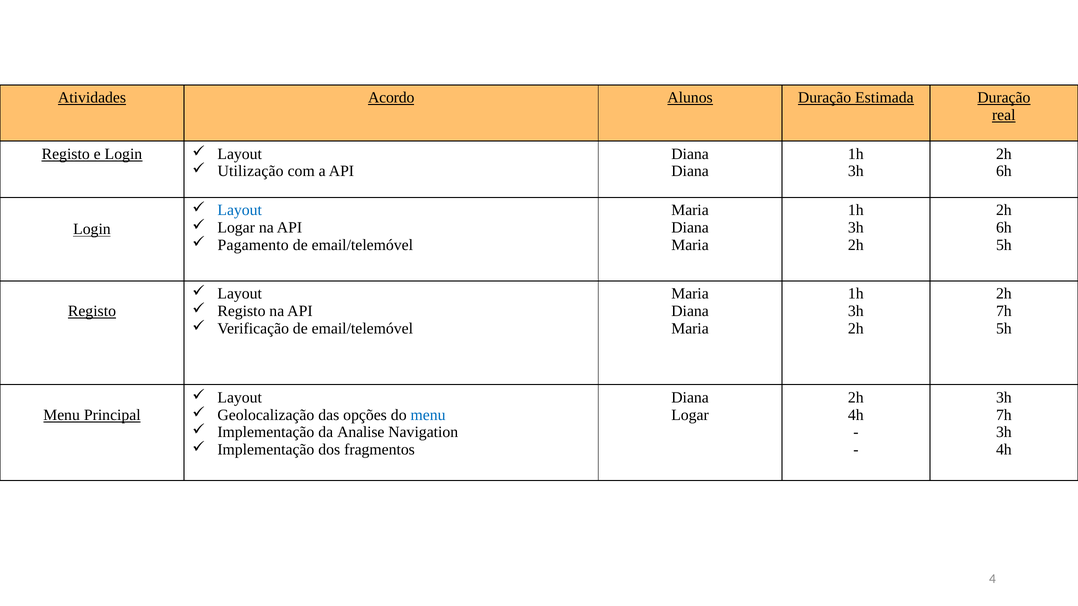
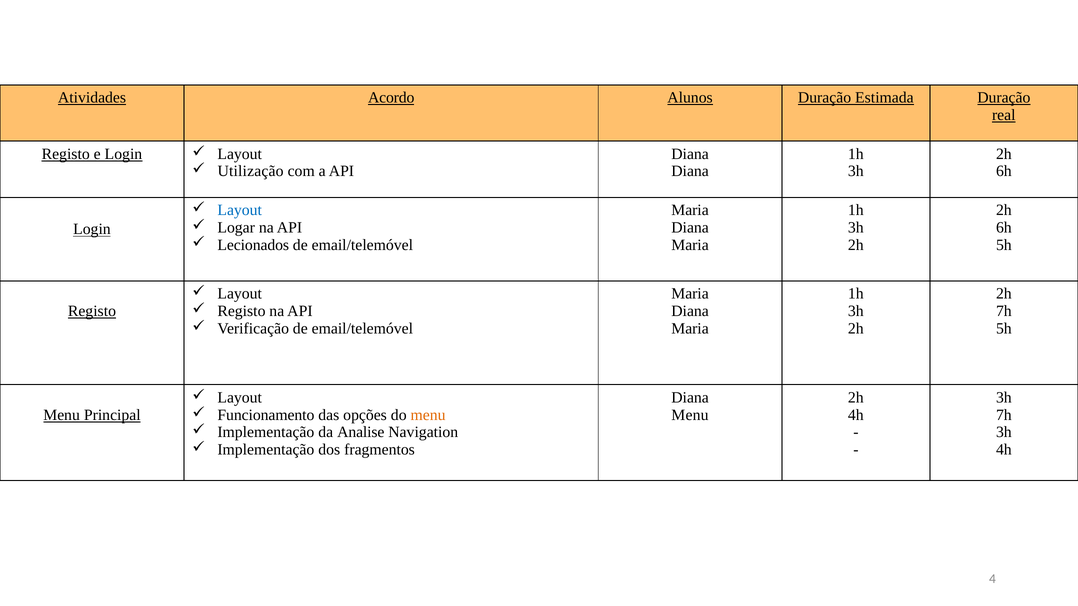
Pagamento: Pagamento -> Lecionados (253, 245)
Geolocalização: Geolocalização -> Funcionamento (266, 415)
menu colour: blue -> orange (428, 415)
Logar: Logar -> Menu (690, 415)
